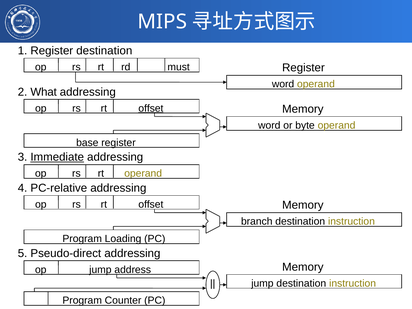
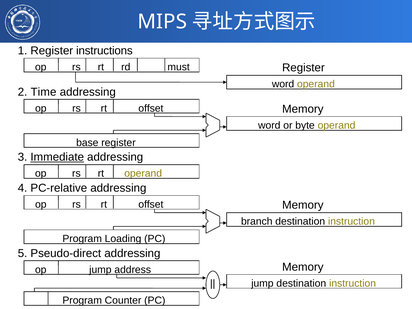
Register destination: destination -> instructions (104, 51)
What: What -> Time (43, 92)
offset underline: present -> none (151, 108)
